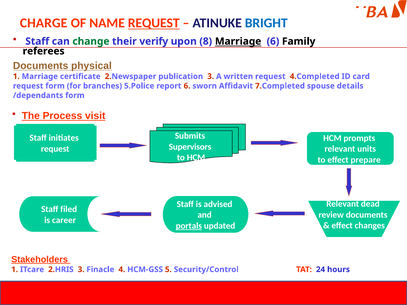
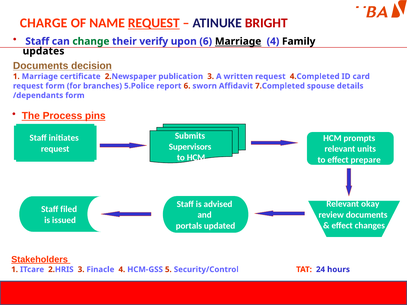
BRIGHT colour: blue -> red (266, 23)
upon 8: 8 -> 6 (206, 41)
Marriage 6: 6 -> 4 (273, 41)
referees: referees -> updates (44, 51)
physical: physical -> decision (91, 66)
visit: visit -> pins (95, 116)
dead: dead -> okay (370, 204)
career: career -> issued (64, 220)
portals underline: present -> none (189, 226)
